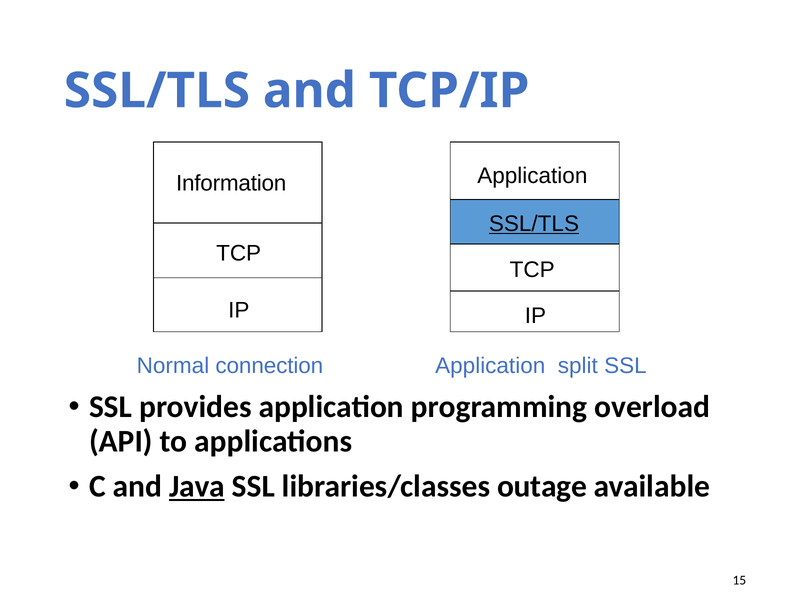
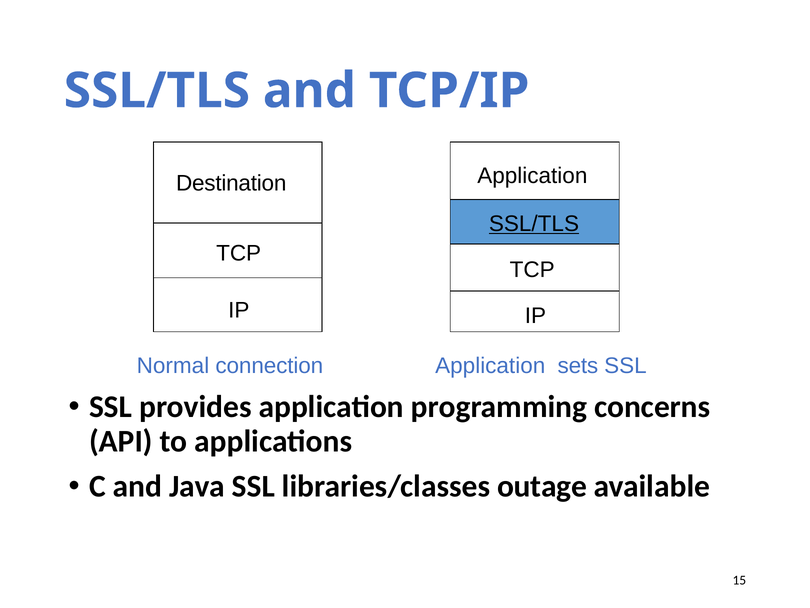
Information: Information -> Destination (231, 183)
split: split -> sets (578, 366)
overload: overload -> concerns (652, 407)
Java underline: present -> none (197, 486)
